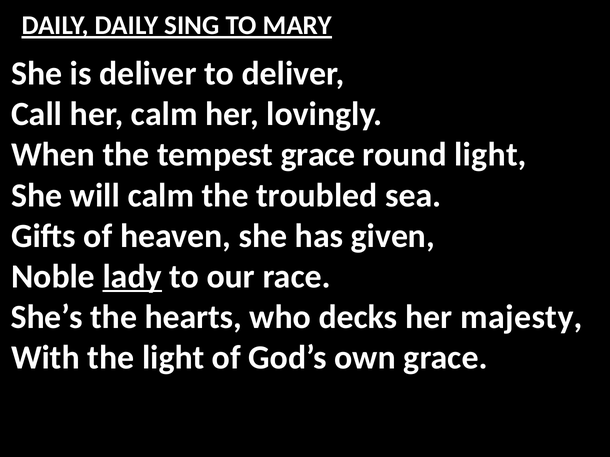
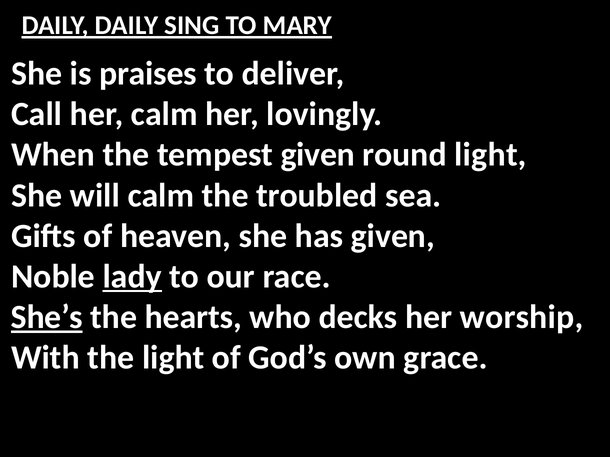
is deliver: deliver -> praises (148, 74)
tempest grace: grace -> given (318, 155)
She’s underline: none -> present (47, 318)
majesty: majesty -> worship (522, 318)
